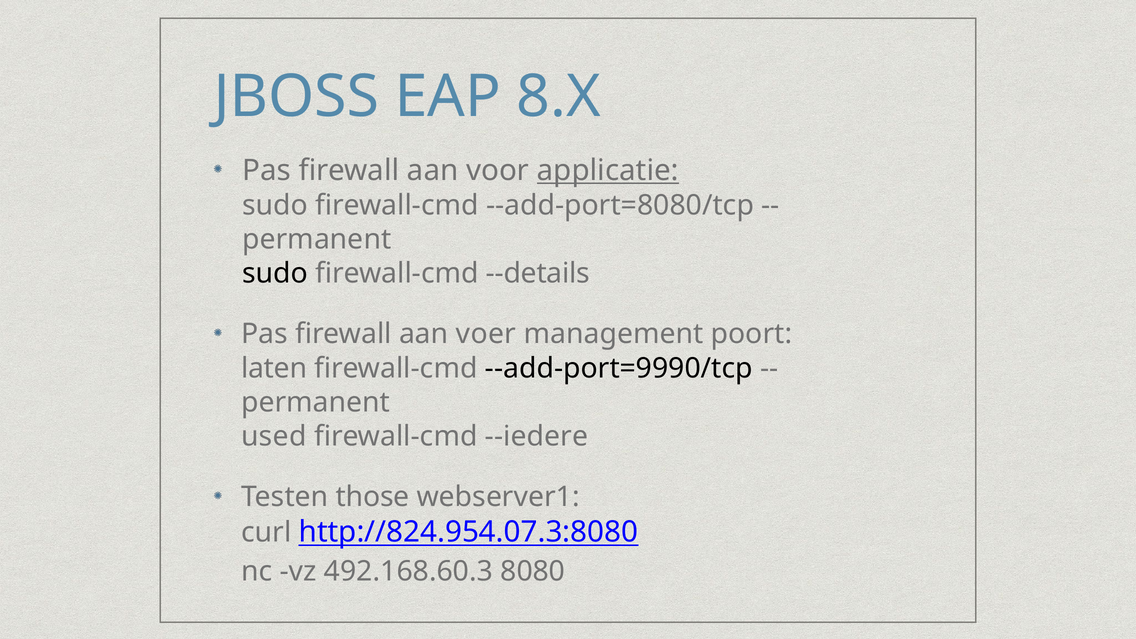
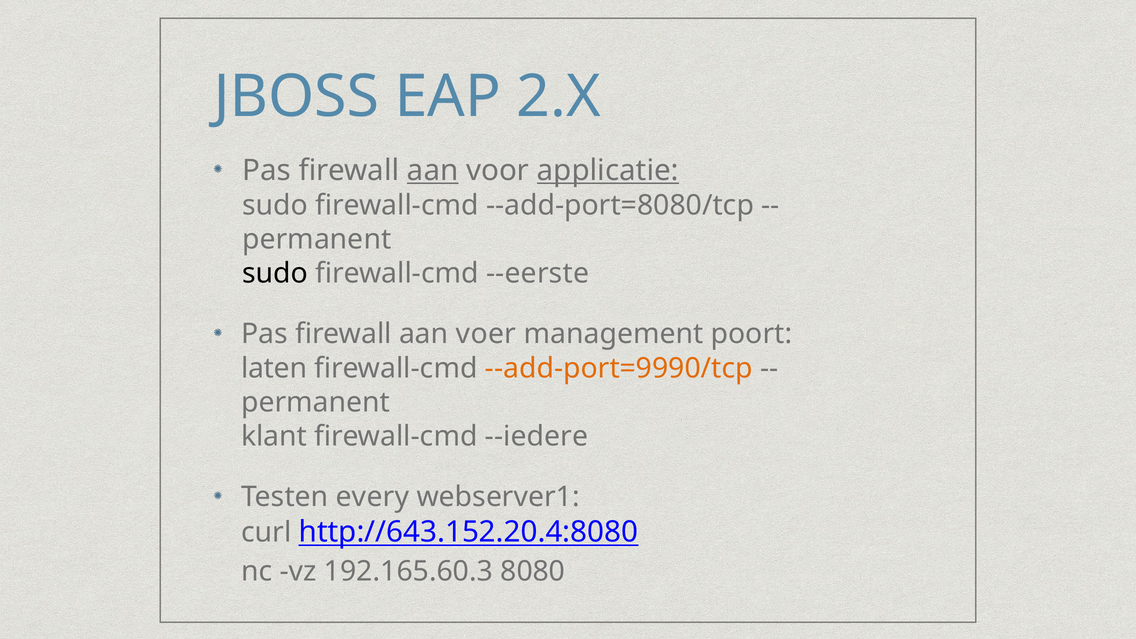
8.X: 8.X -> 2.X (559, 97)
aan underline: none -> present (433, 170)
--details: --details -> --eerste (538, 273)
--add-port=9990/tcp colour: black -> orange (619, 368)
used: used -> klant (274, 436)
those: those -> every (372, 497)
http://824.954.07.3:8080: http://824.954.07.3:8080 -> http://643.152.20.4:8080 (468, 532)
492.168.60.3: 492.168.60.3 -> 192.165.60.3 (408, 571)
